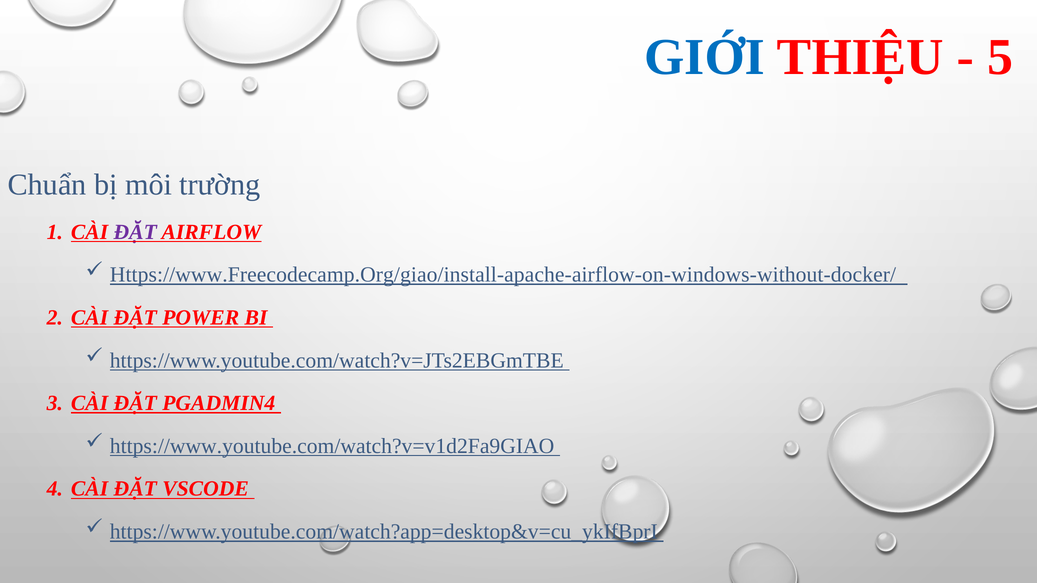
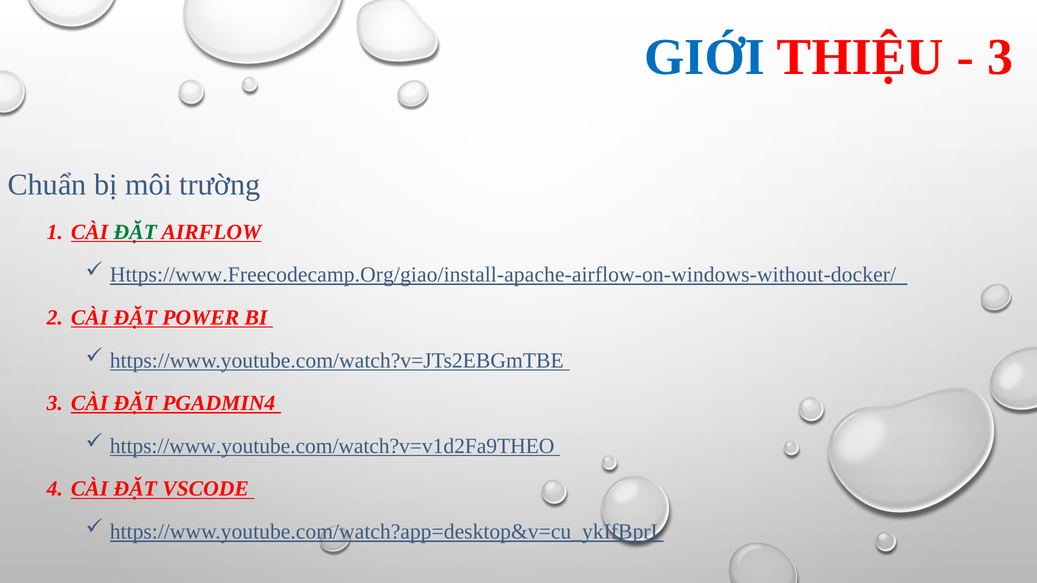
5: 5 -> 3 (1000, 57)
ĐẶT colour: purple -> green (135, 232)
https://www.youtube.com/watch?v=v1d2Fa9GIAO: https://www.youtube.com/watch?v=v1d2Fa9GIAO -> https://www.youtube.com/watch?v=v1d2Fa9THEO (332, 446)
